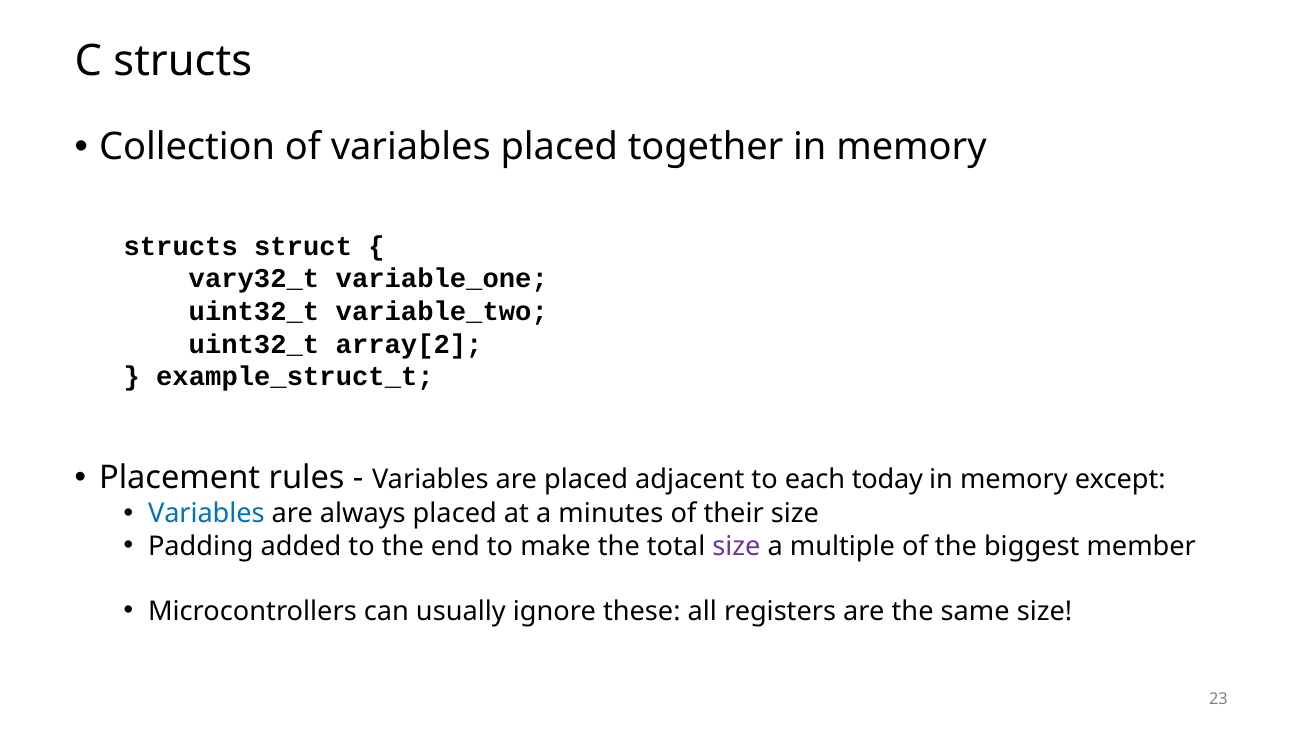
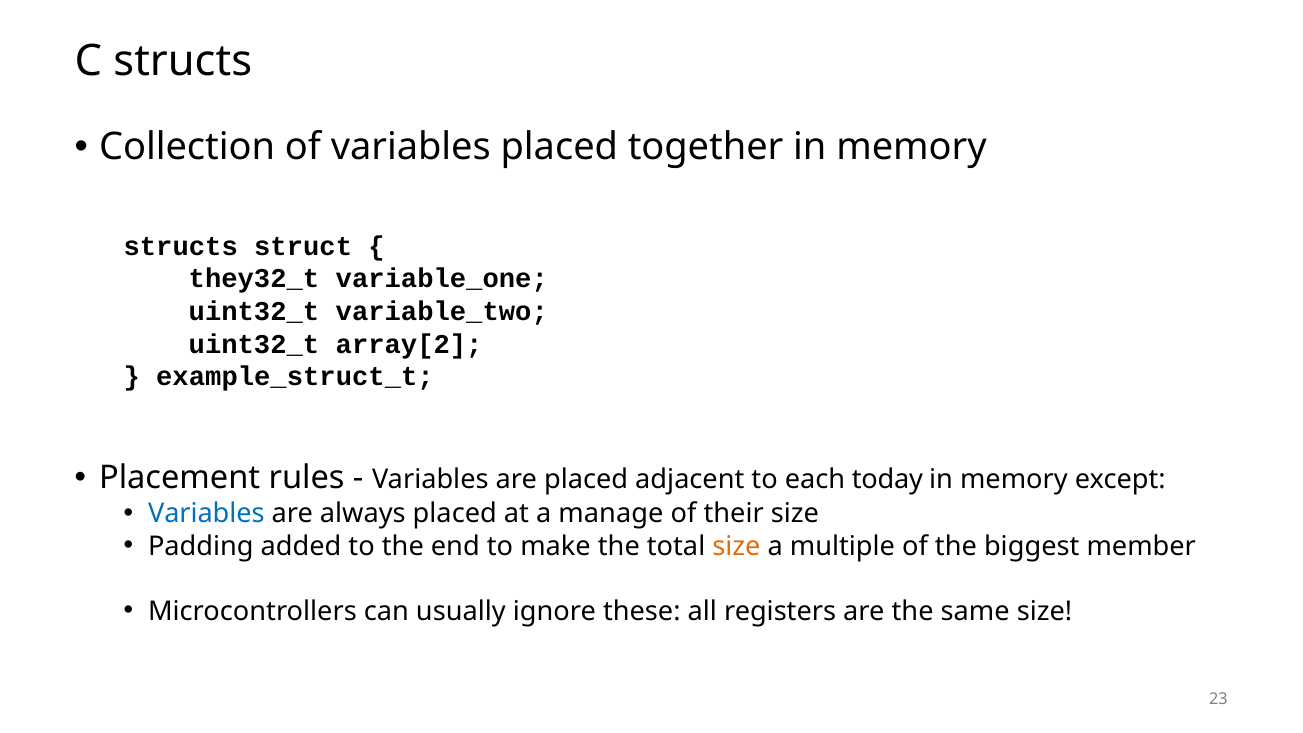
vary32_t: vary32_t -> they32_t (254, 279)
minutes: minutes -> manage (611, 514)
size colour: purple -> orange (736, 546)
